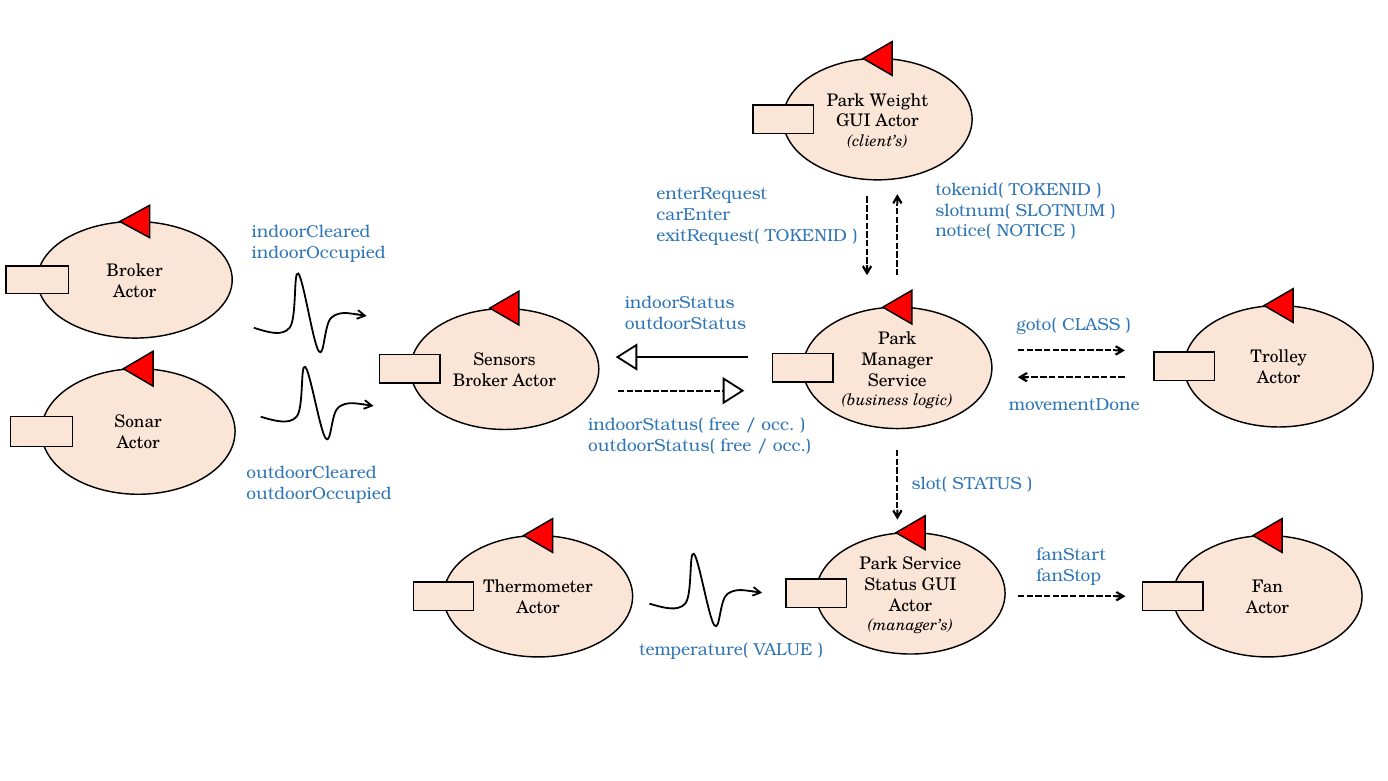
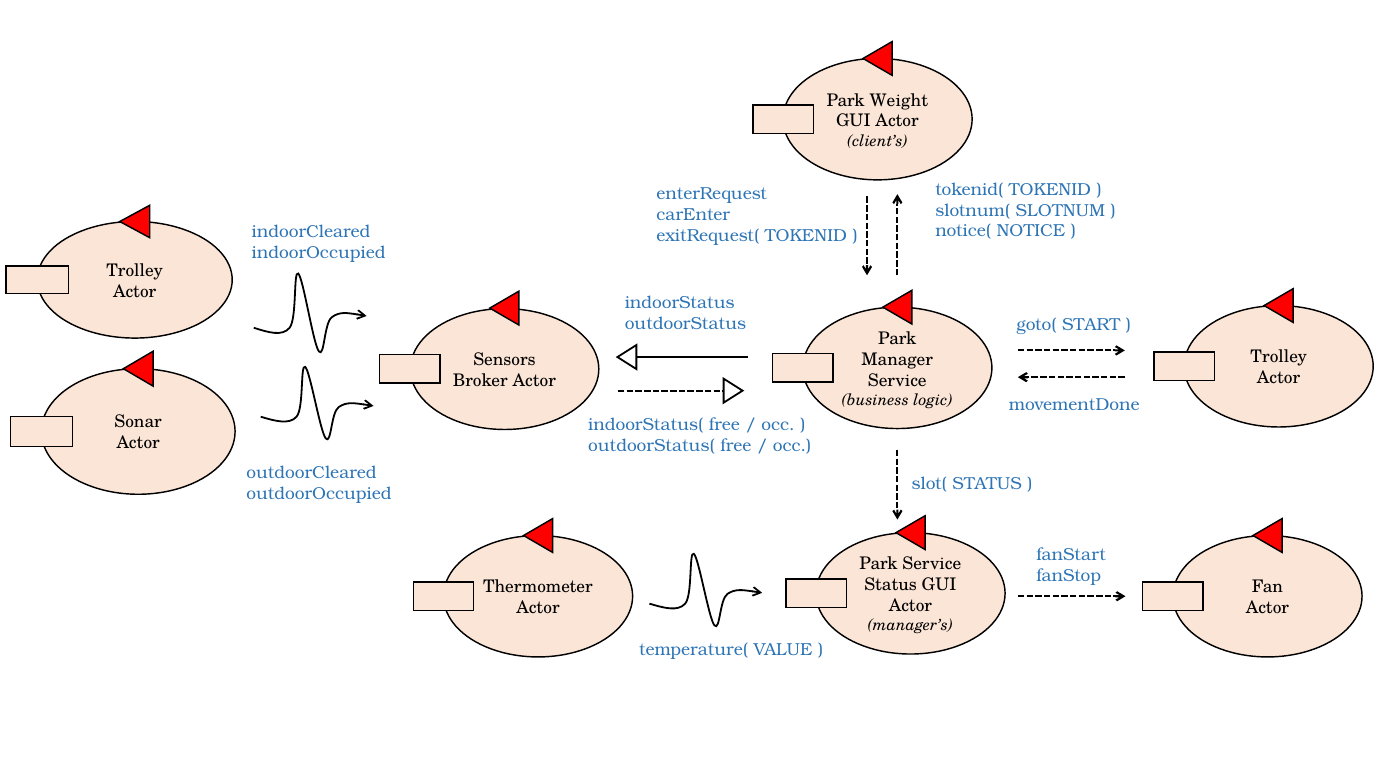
Broker: Broker -> Trolley (135, 270)
CLASS: CLASS -> START (1091, 325)
